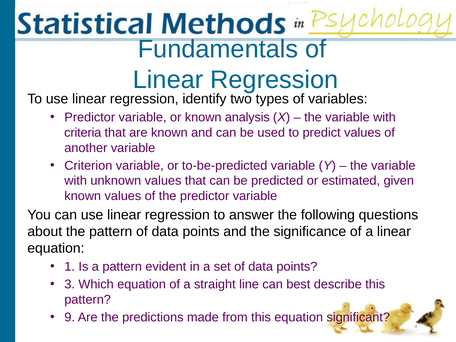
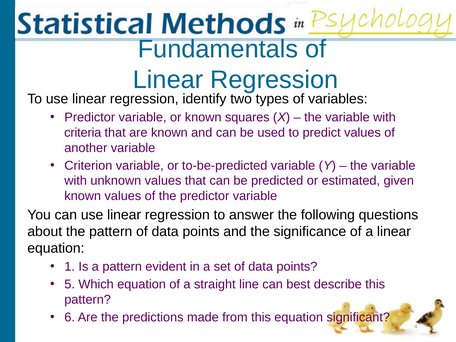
analysis: analysis -> squares (247, 117)
3: 3 -> 5 (70, 284)
9: 9 -> 6 (70, 317)
